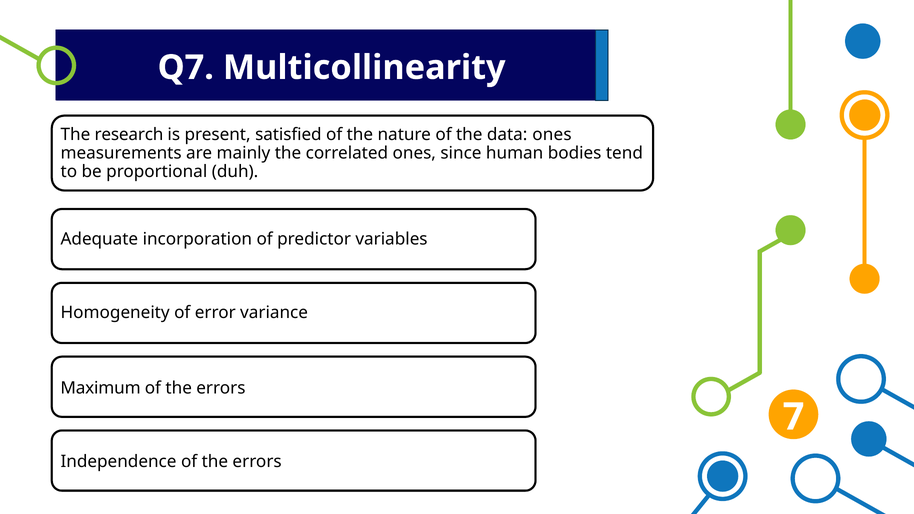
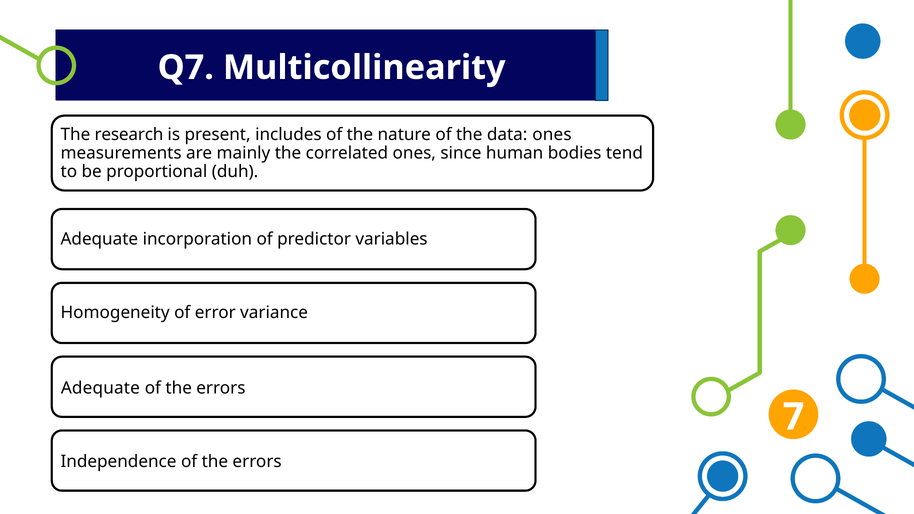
satisfied: satisfied -> includes (288, 134)
Maximum: Maximum -> Adequate (100, 388)
